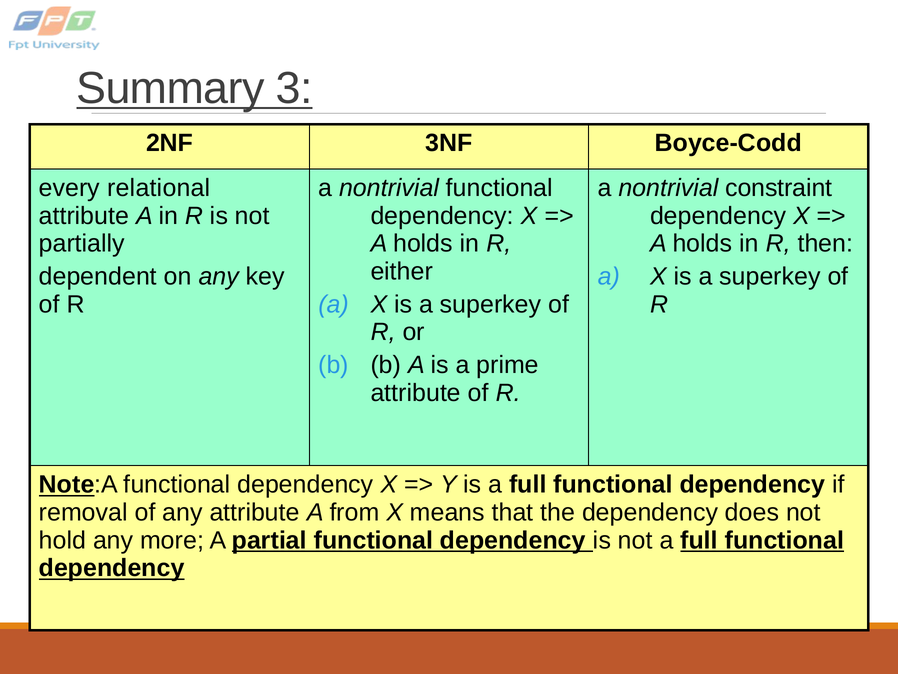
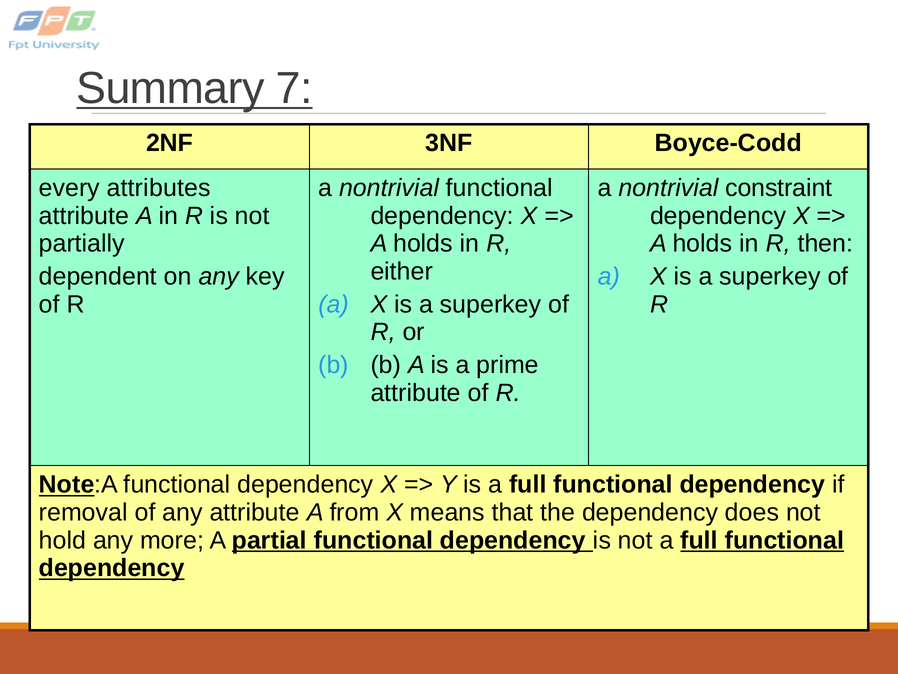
3: 3 -> 7 (294, 88)
relational: relational -> attributes (159, 188)
